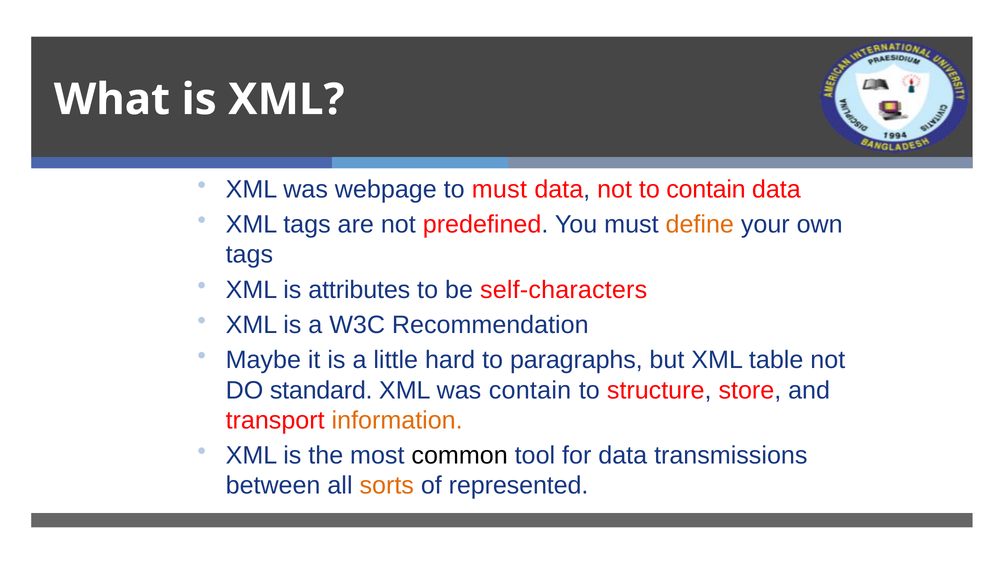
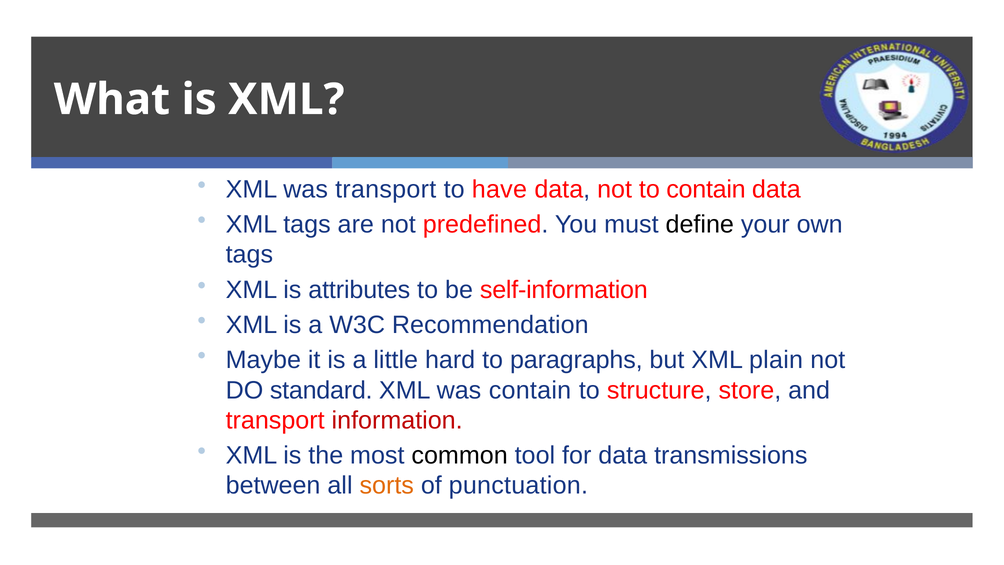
was webpage: webpage -> transport (386, 189)
to must: must -> have (499, 189)
define colour: orange -> black (700, 224)
self-characters: self-characters -> self-information (564, 290)
table: table -> plain (776, 360)
information colour: orange -> red (397, 420)
represented: represented -> punctuation (518, 485)
